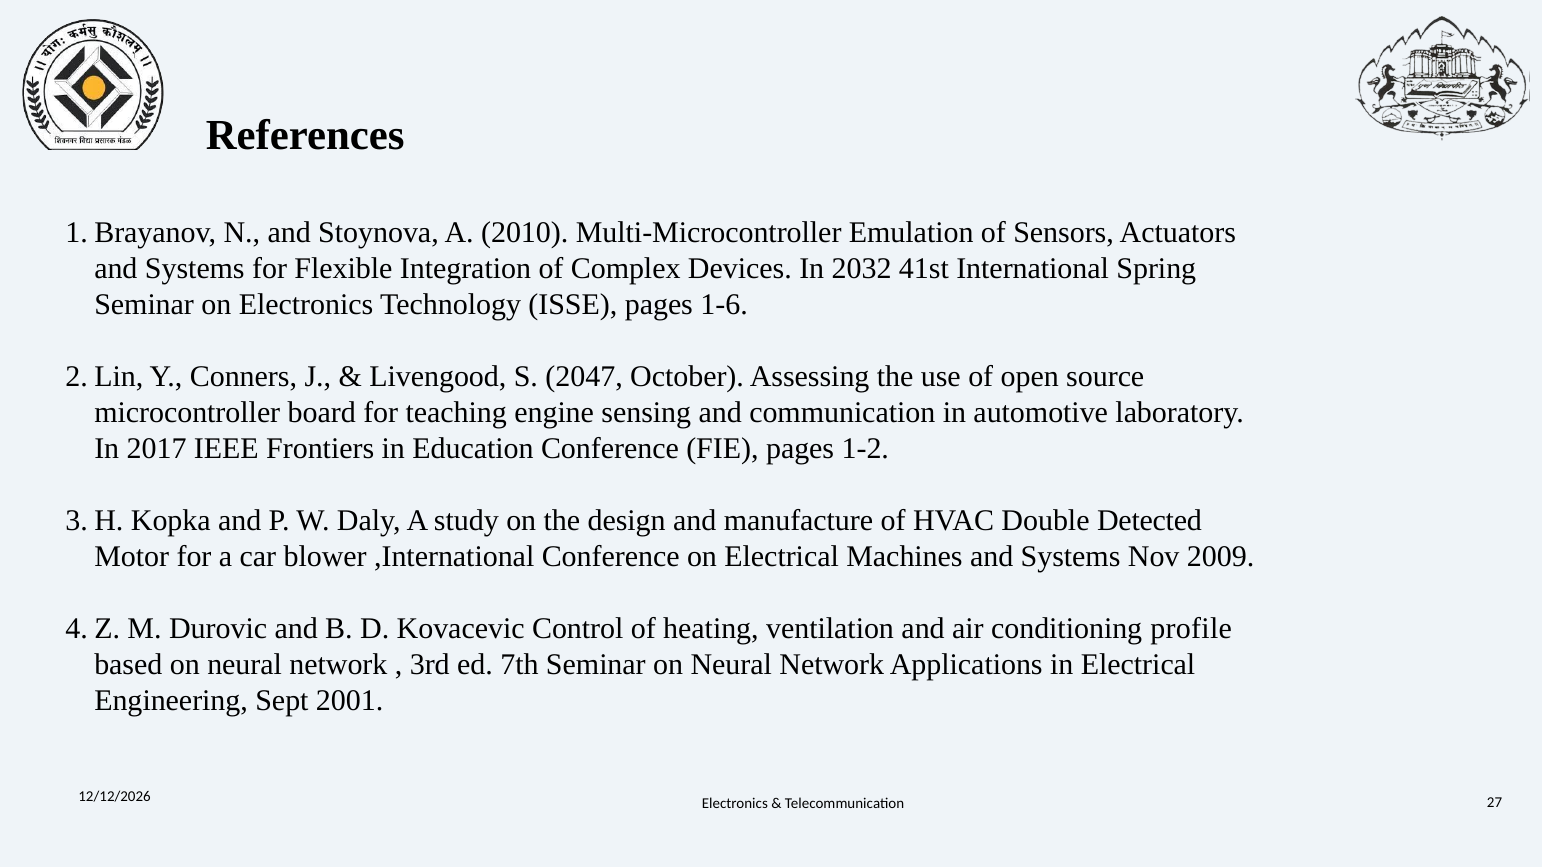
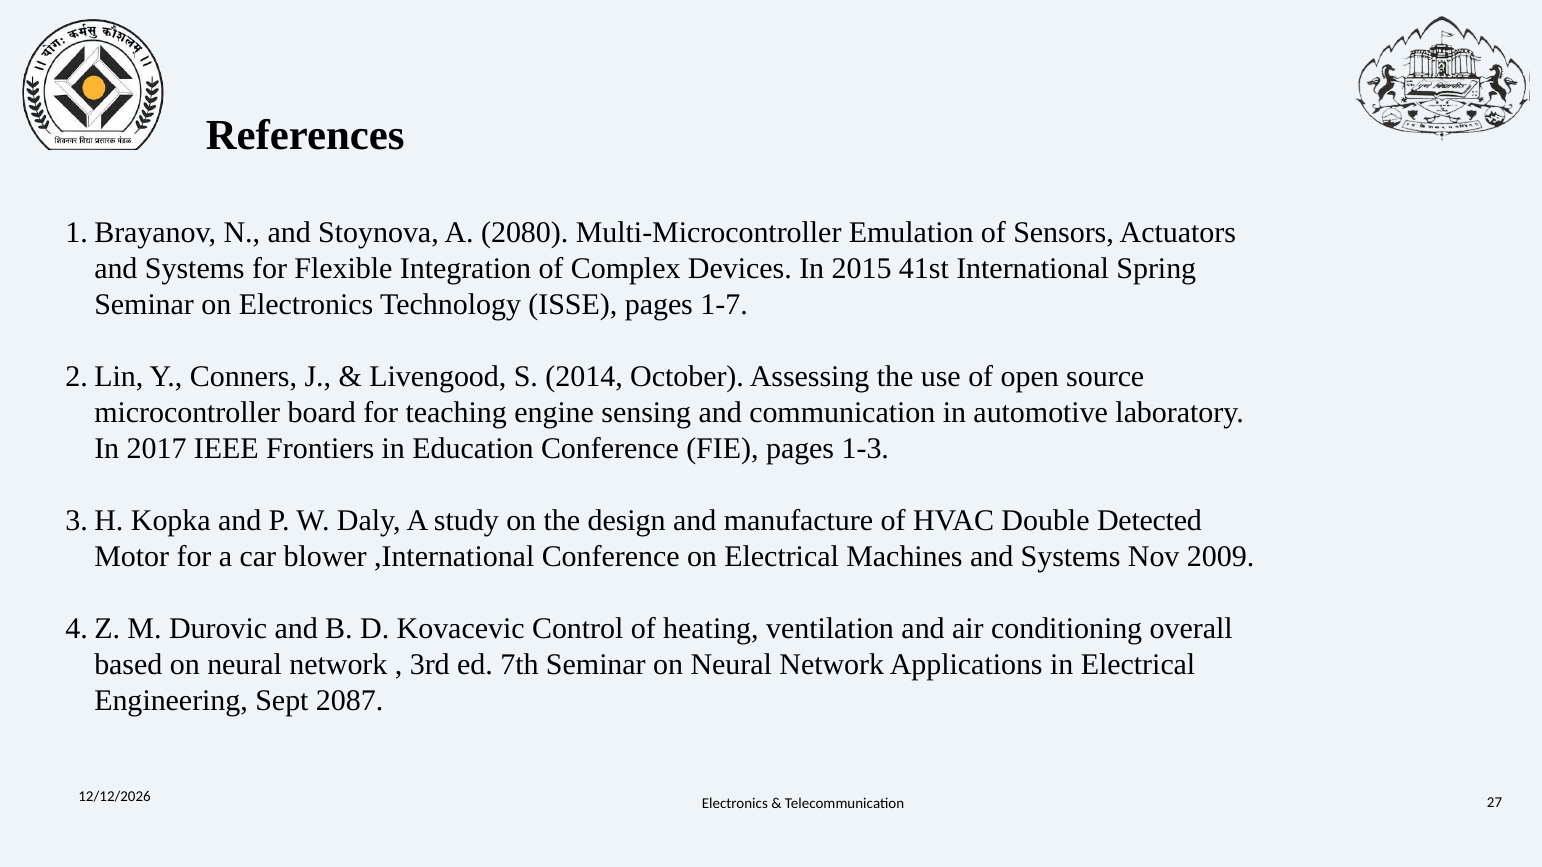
2010: 2010 -> 2080 (525, 233)
2032: 2032 -> 2015 (862, 269)
1-6: 1-6 -> 1-7 (724, 305)
2047: 2047 -> 2014 (584, 377)
1-2: 1-2 -> 1-3 (865, 449)
profile: profile -> overall (1191, 629)
2001: 2001 -> 2087 (350, 701)
